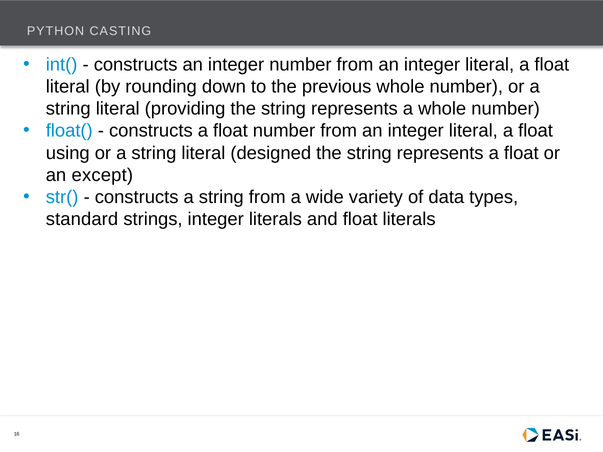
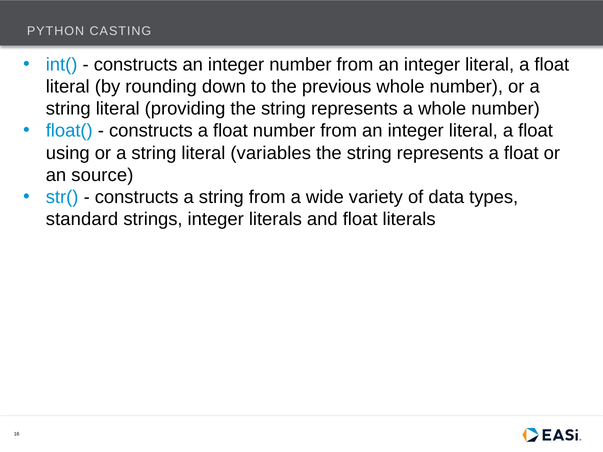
designed: designed -> variables (271, 153)
except: except -> source (102, 175)
